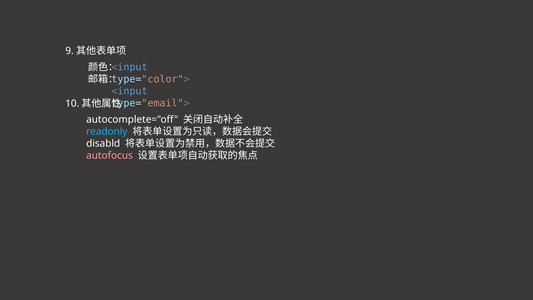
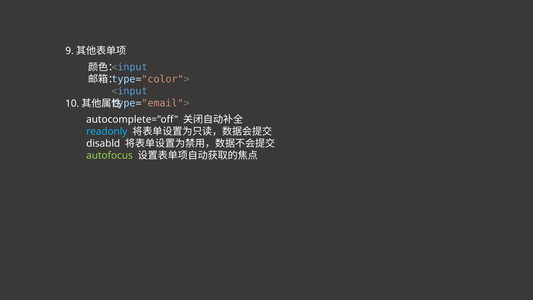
autofocus colour: pink -> light green (110, 156)
